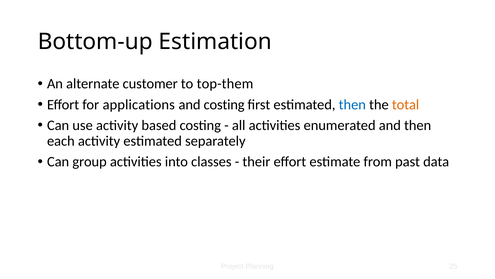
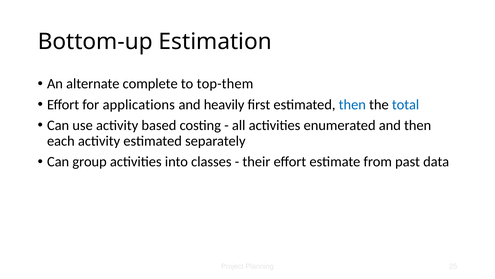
customer: customer -> complete (150, 84)
and costing: costing -> heavily (224, 104)
total colour: orange -> blue (406, 104)
